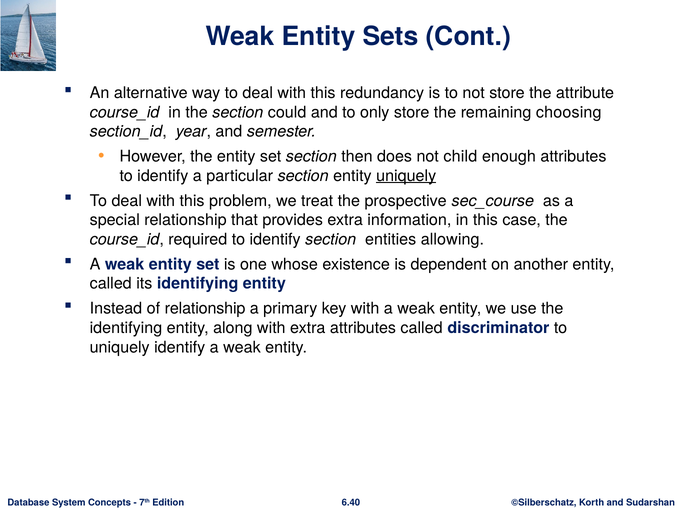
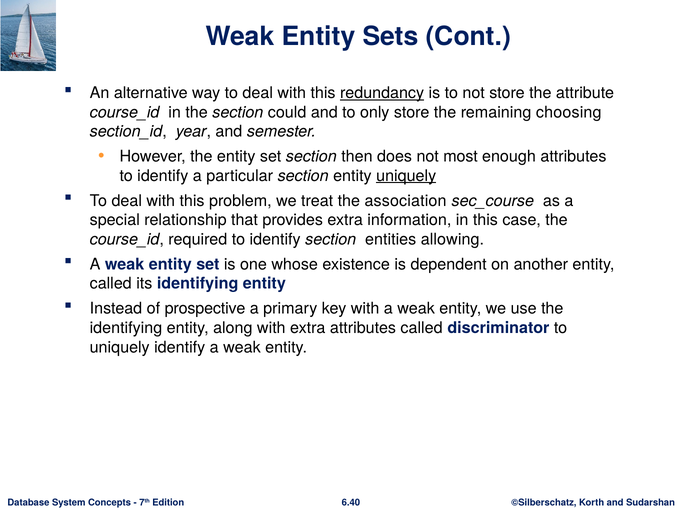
redundancy underline: none -> present (382, 93)
child: child -> most (461, 157)
prospective: prospective -> association (406, 201)
of relationship: relationship -> prospective (205, 309)
